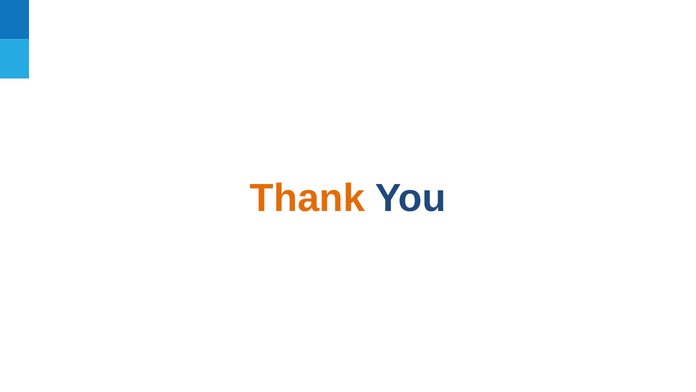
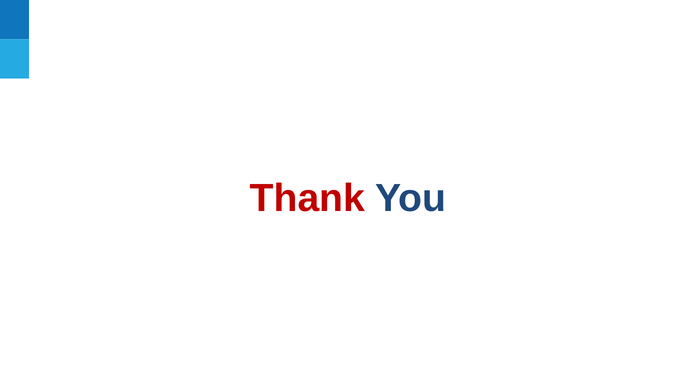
Thank colour: orange -> red (307, 198)
